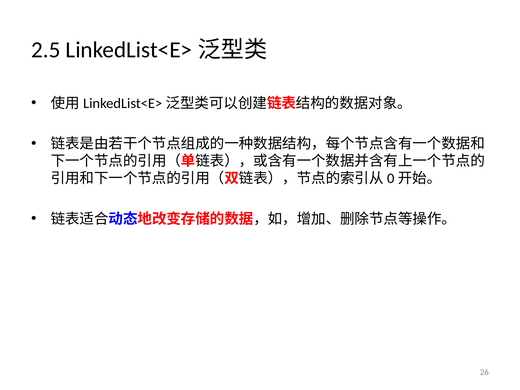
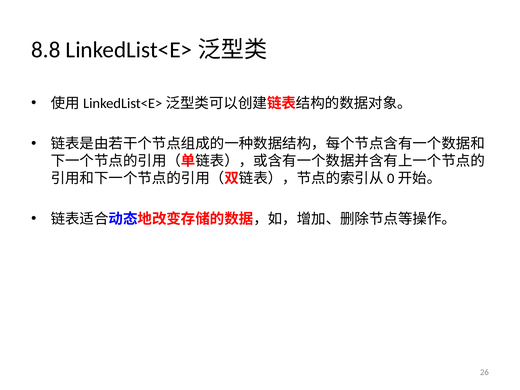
2.5: 2.5 -> 8.8 (46, 50)
